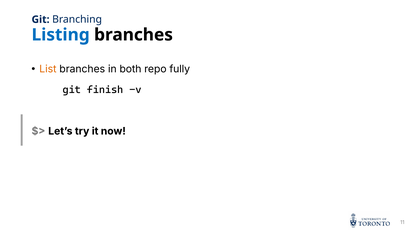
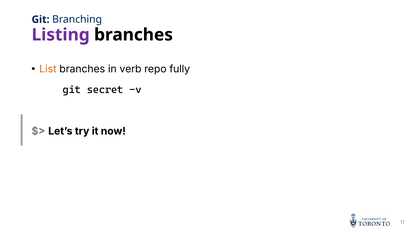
Listing colour: blue -> purple (61, 35)
both: both -> verb (130, 69)
finish: finish -> secret (105, 90)
